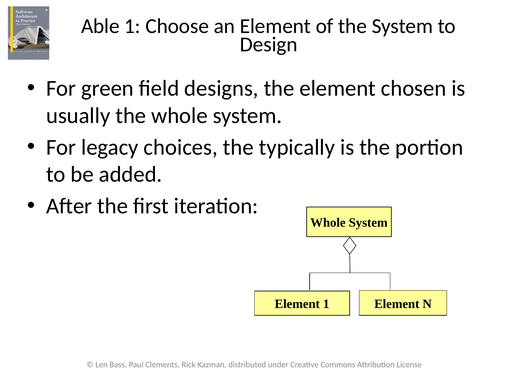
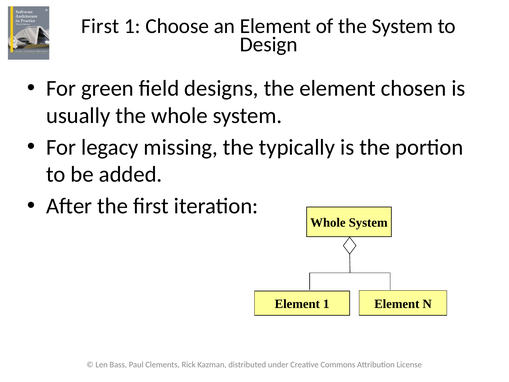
Able: Able -> First (100, 26)
choices: choices -> missing (181, 147)
